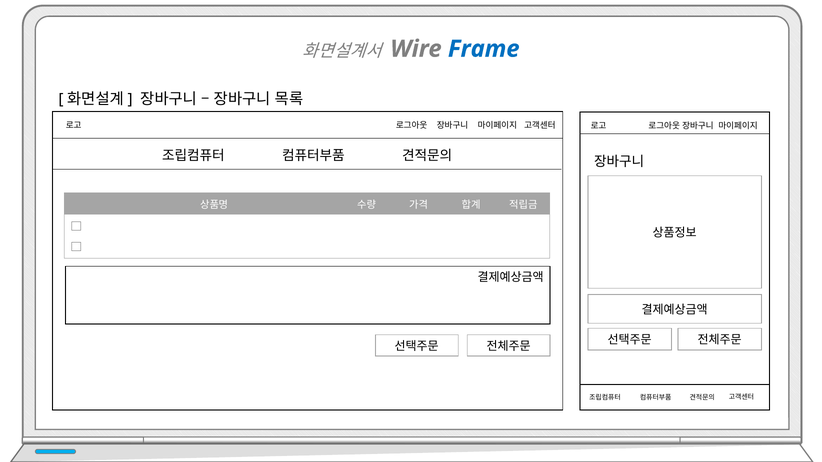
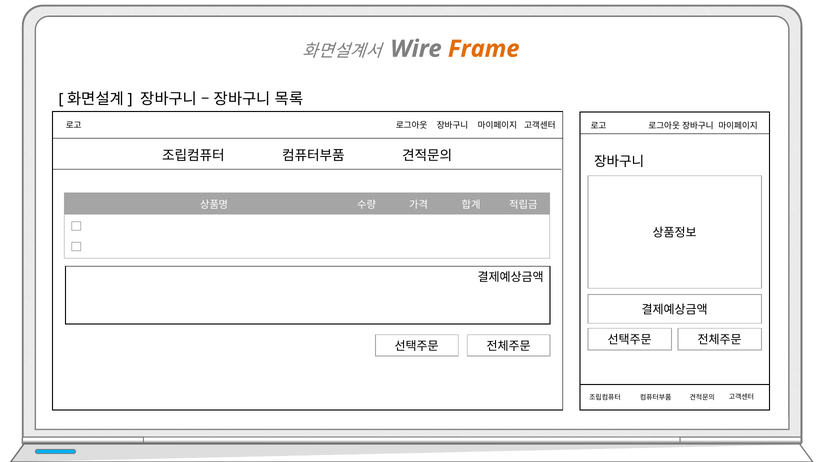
Frame colour: blue -> orange (484, 49)
